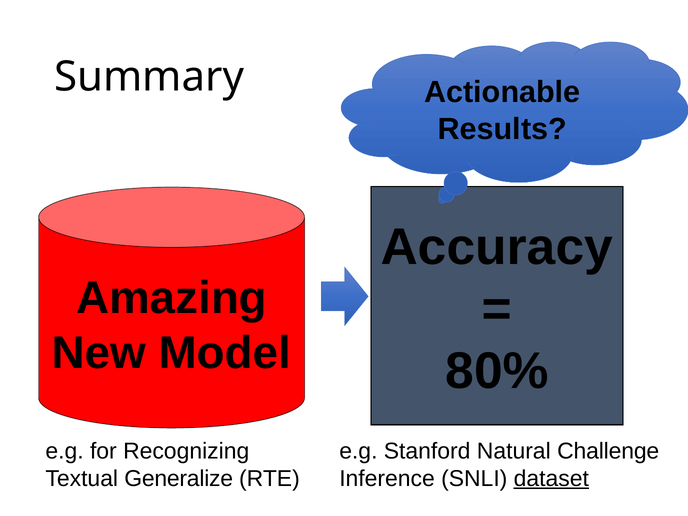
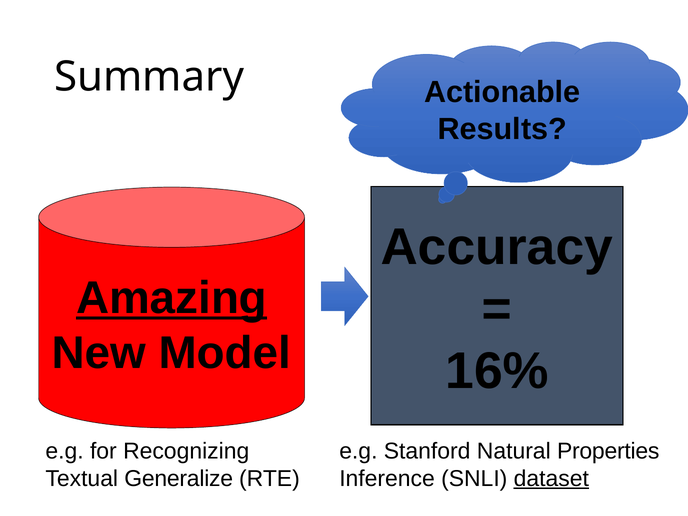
Amazing underline: none -> present (171, 298)
80%: 80% -> 16% (497, 371)
Challenge: Challenge -> Properties (608, 451)
